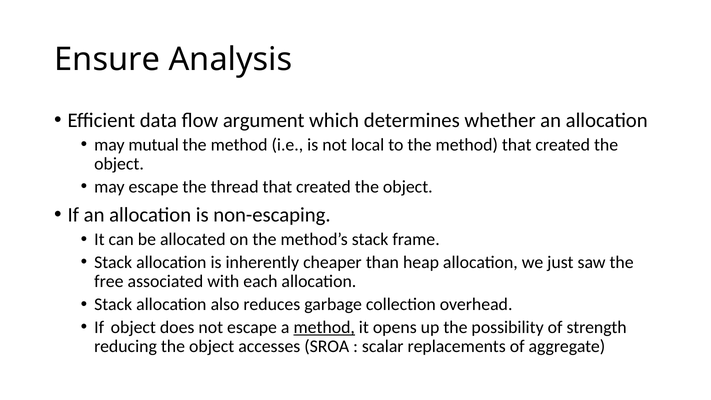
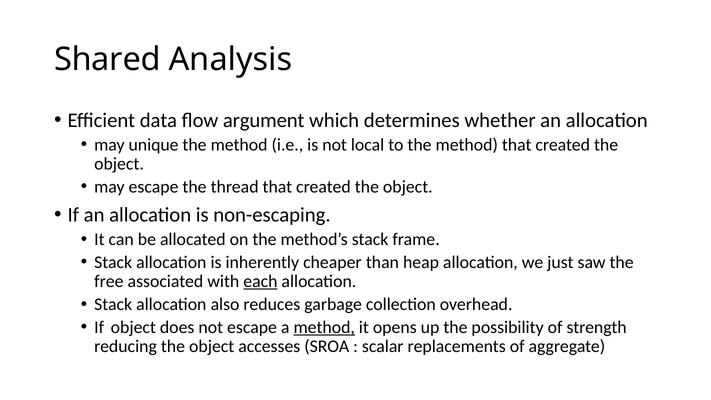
Ensure: Ensure -> Shared (107, 60)
mutual: mutual -> unique (154, 145)
each underline: none -> present (260, 281)
